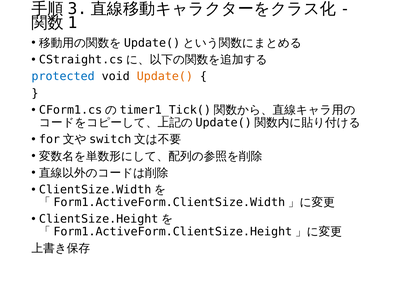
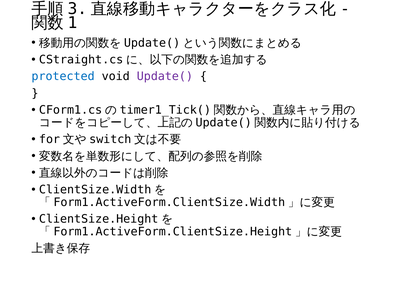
Update( colour: orange -> purple (165, 76)
